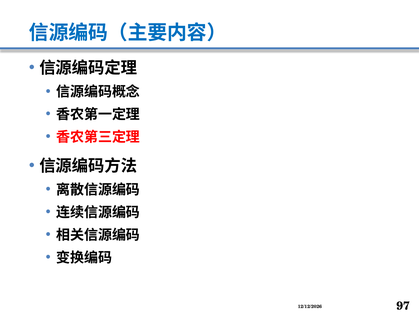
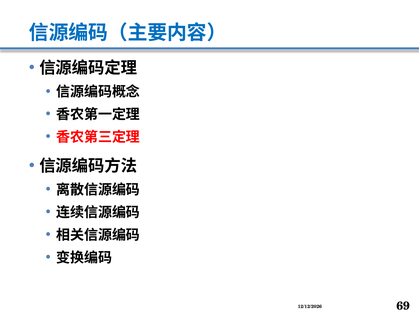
97: 97 -> 69 (403, 305)
